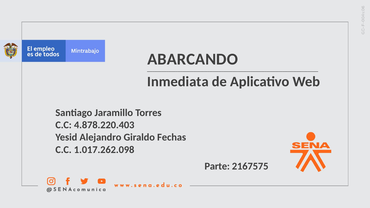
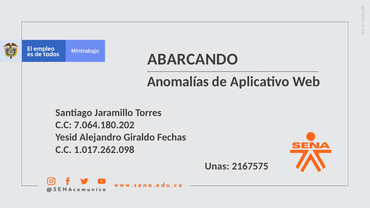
Inmediata: Inmediata -> Anomalías (178, 82)
4.878.220.403: 4.878.220.403 -> 7.064.180.202 (104, 125)
Parte: Parte -> Unas (217, 166)
